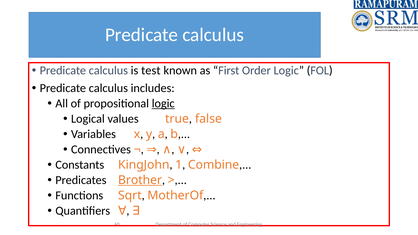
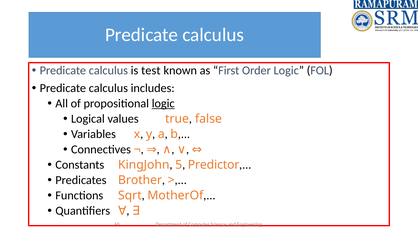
1: 1 -> 5 (179, 165)
Combine: Combine -> Predictor (214, 165)
Brother underline: present -> none (140, 180)
